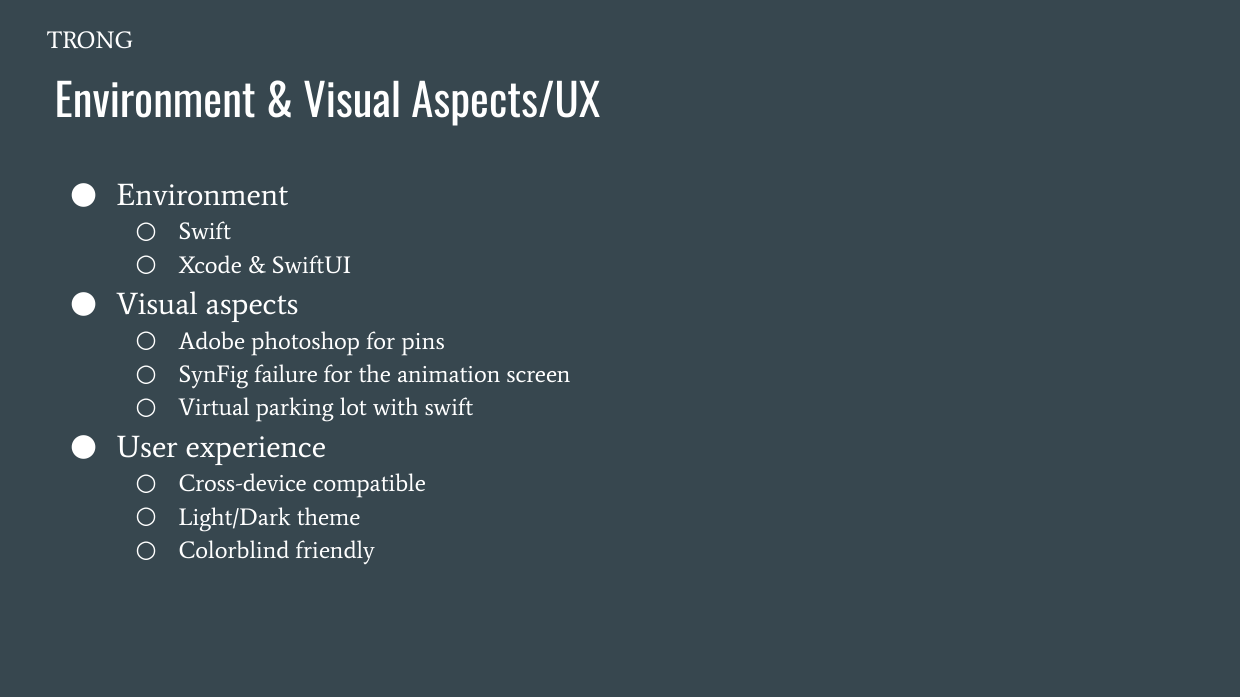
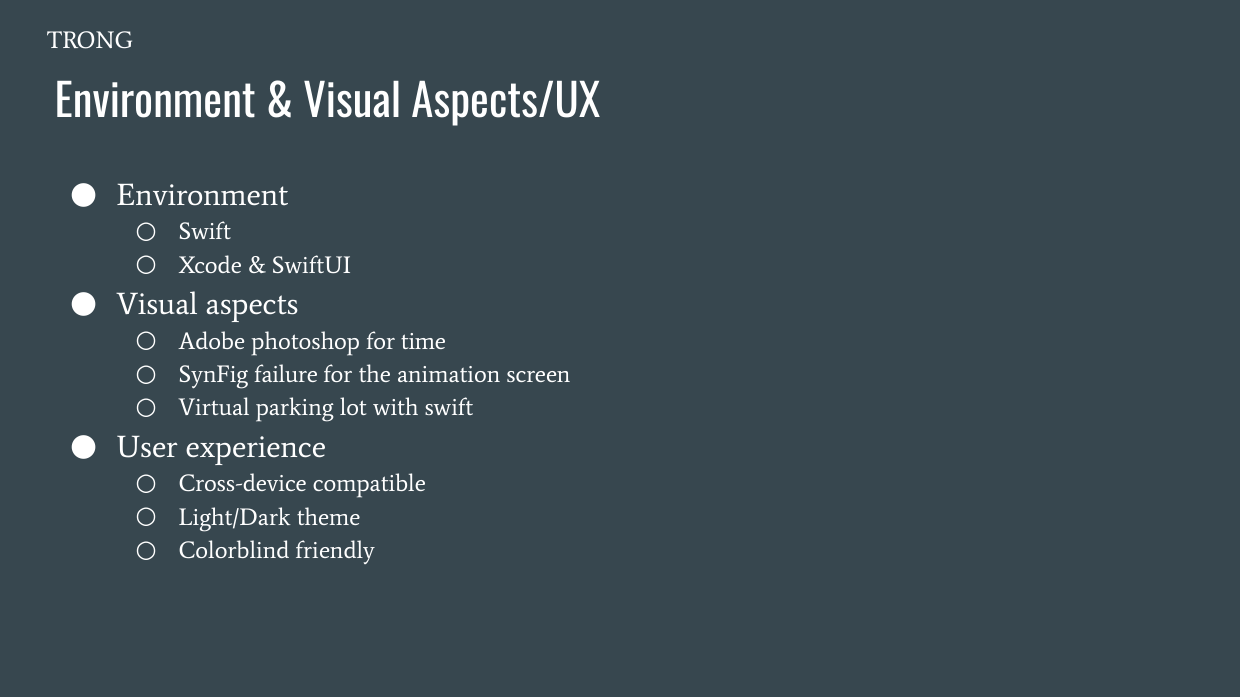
pins: pins -> time (423, 341)
